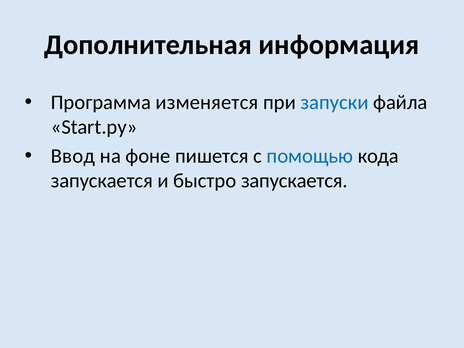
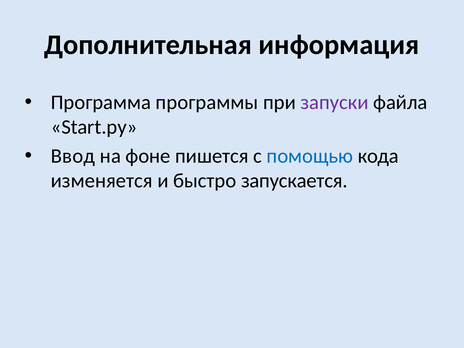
изменяется: изменяется -> программы (207, 102)
запуски colour: blue -> purple (335, 102)
запускается: запускается -> изменяется (102, 181)
